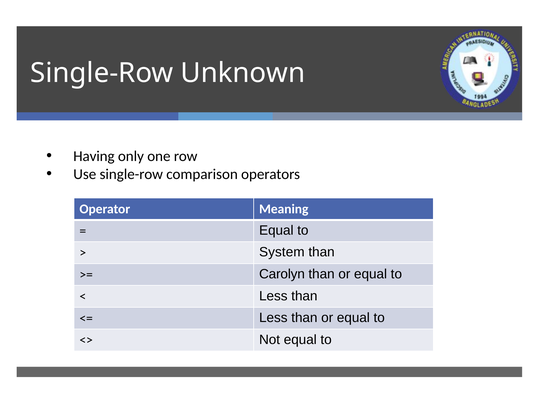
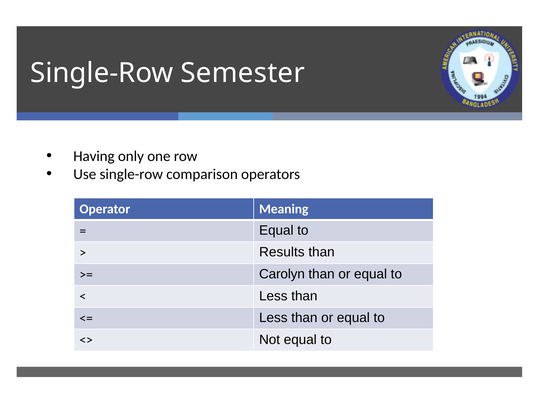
Unknown: Unknown -> Semester (243, 73)
System: System -> Results (282, 252)
